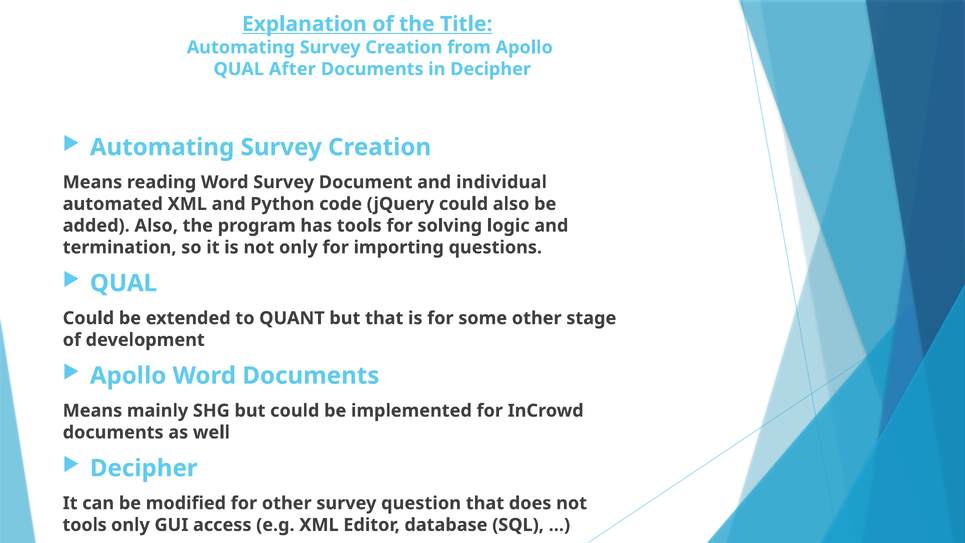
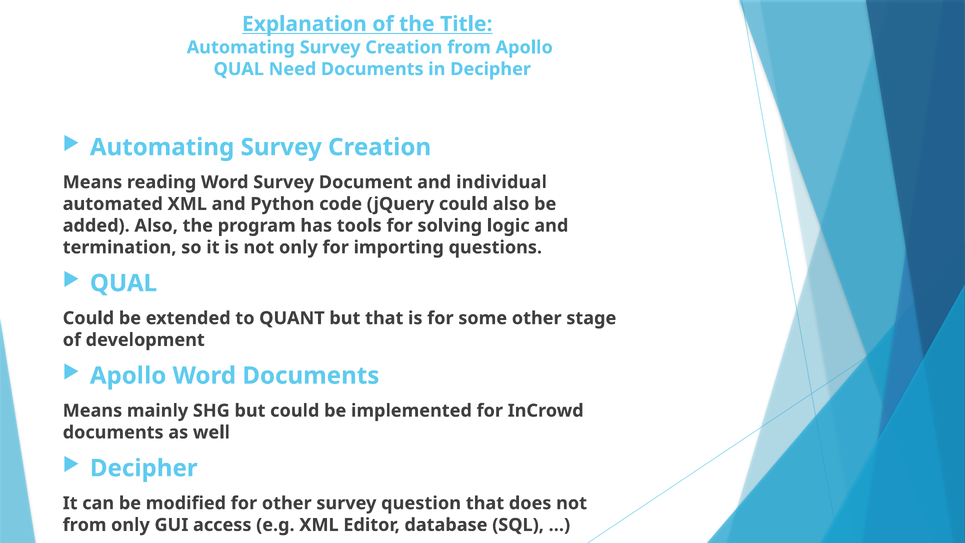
After: After -> Need (292, 69)
tools: tools -> from (85, 525)
